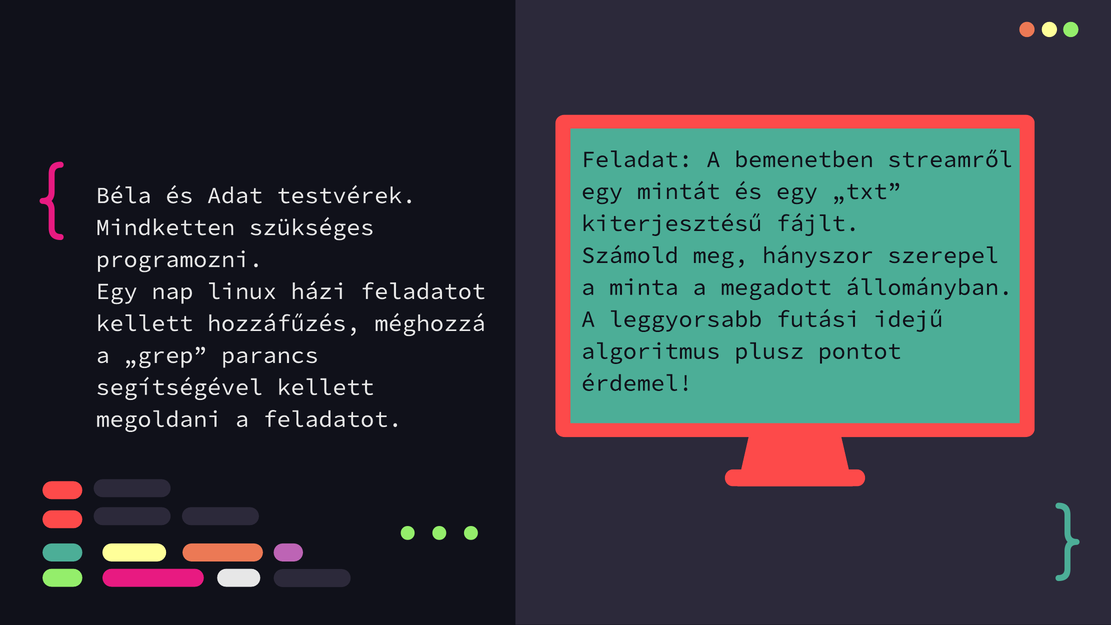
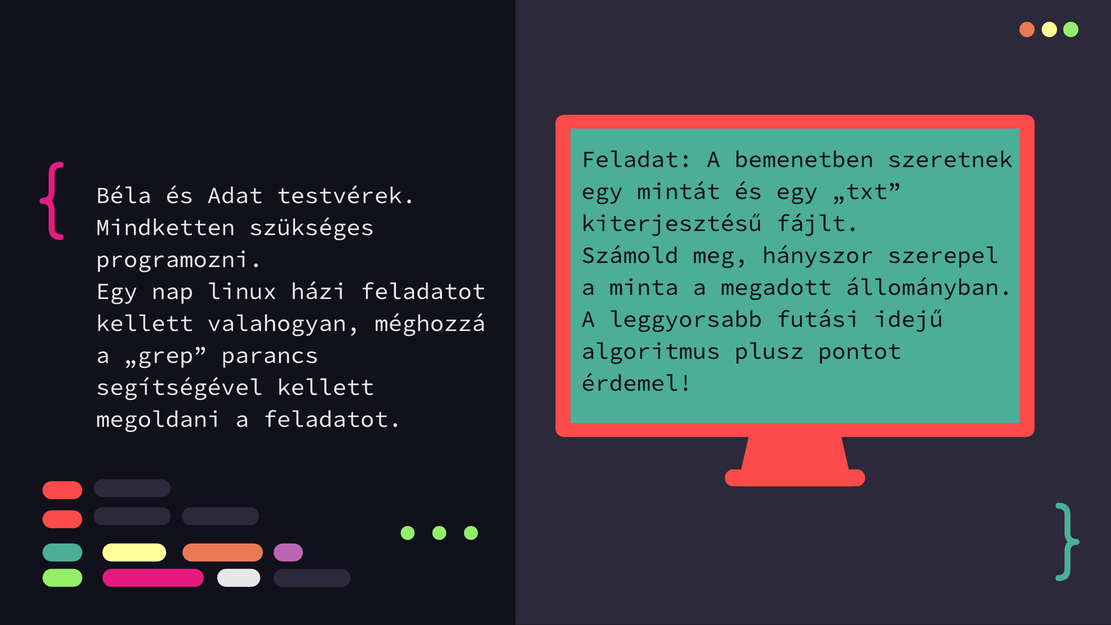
streamről: streamről -> szeretnek (950, 159)
hozzáfűzés: hozzáfűzés -> valahogyan (284, 323)
